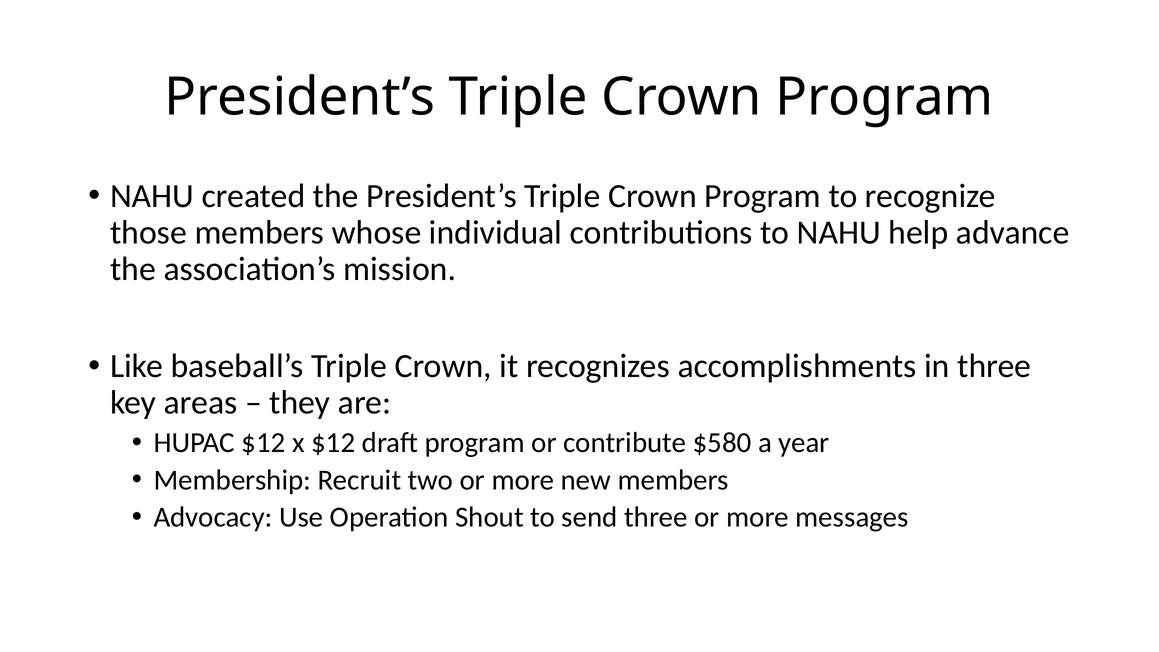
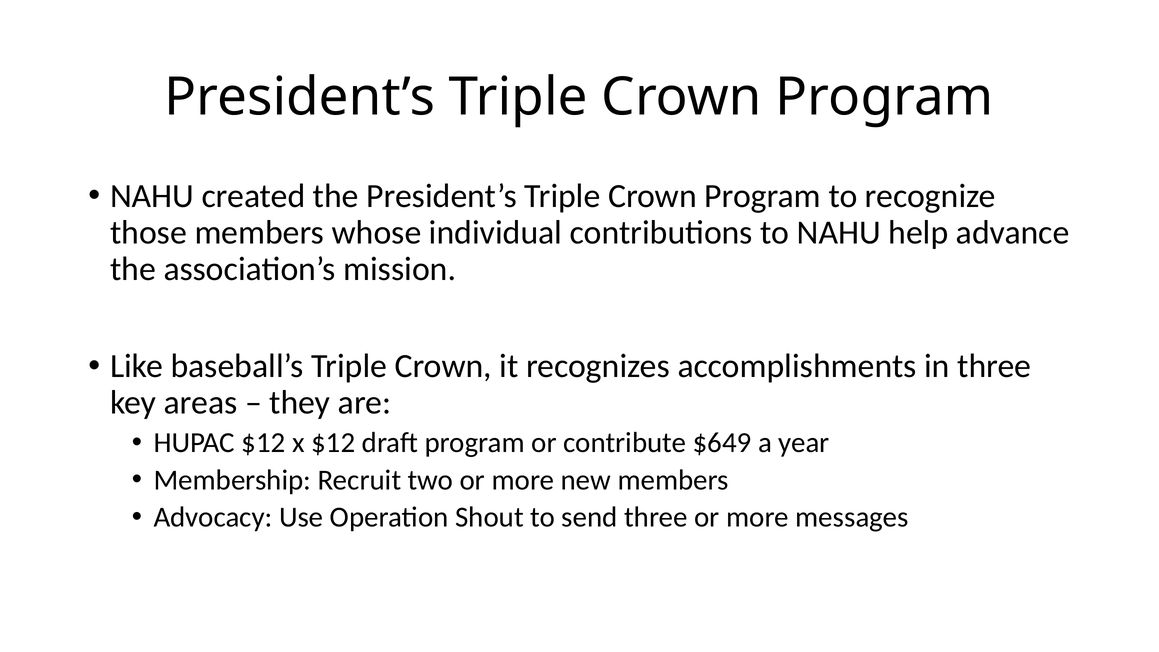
$580: $580 -> $649 (722, 443)
